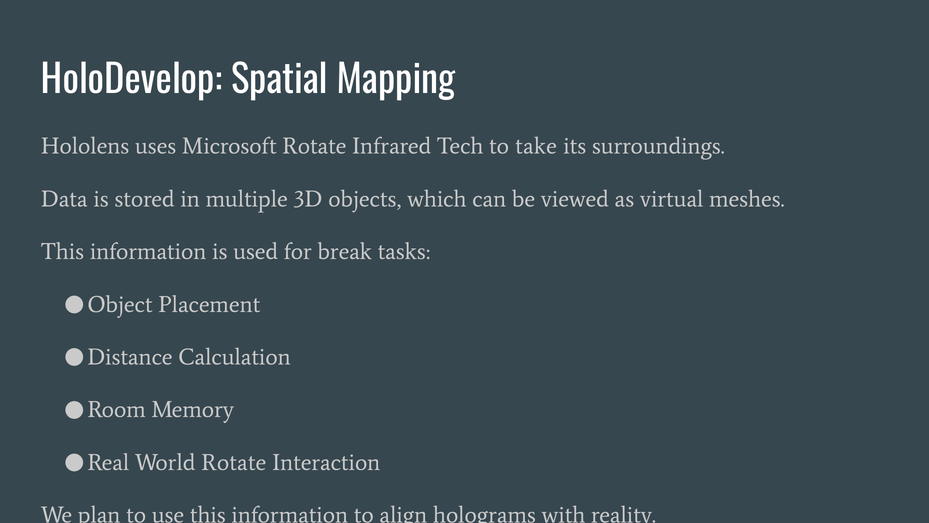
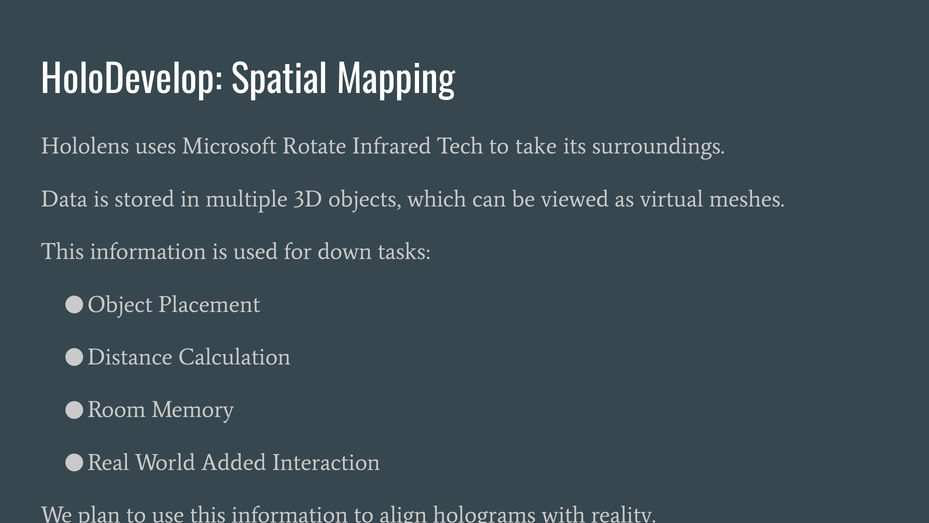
break: break -> down (345, 251)
World Rotate: Rotate -> Added (234, 462)
